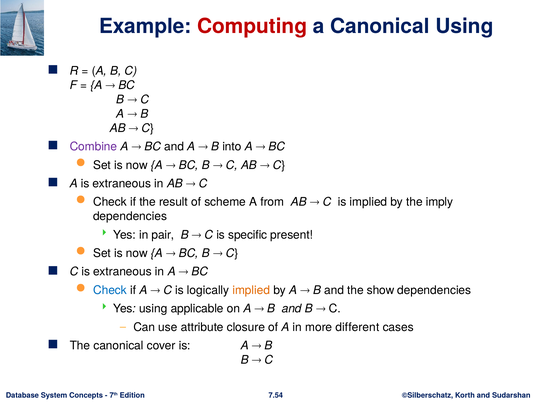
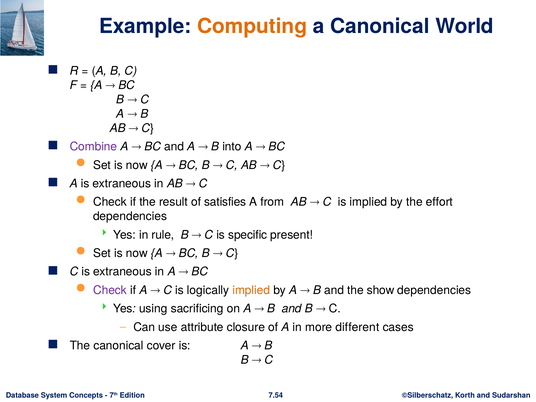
Computing colour: red -> orange (252, 26)
Canonical Using: Using -> World (465, 26)
scheme: scheme -> satisfies (225, 202)
imply: imply -> effort (439, 202)
pair: pair -> rule (163, 235)
Check colour: blue -> purple (110, 290)
applicable: applicable -> sacrificing (197, 309)
